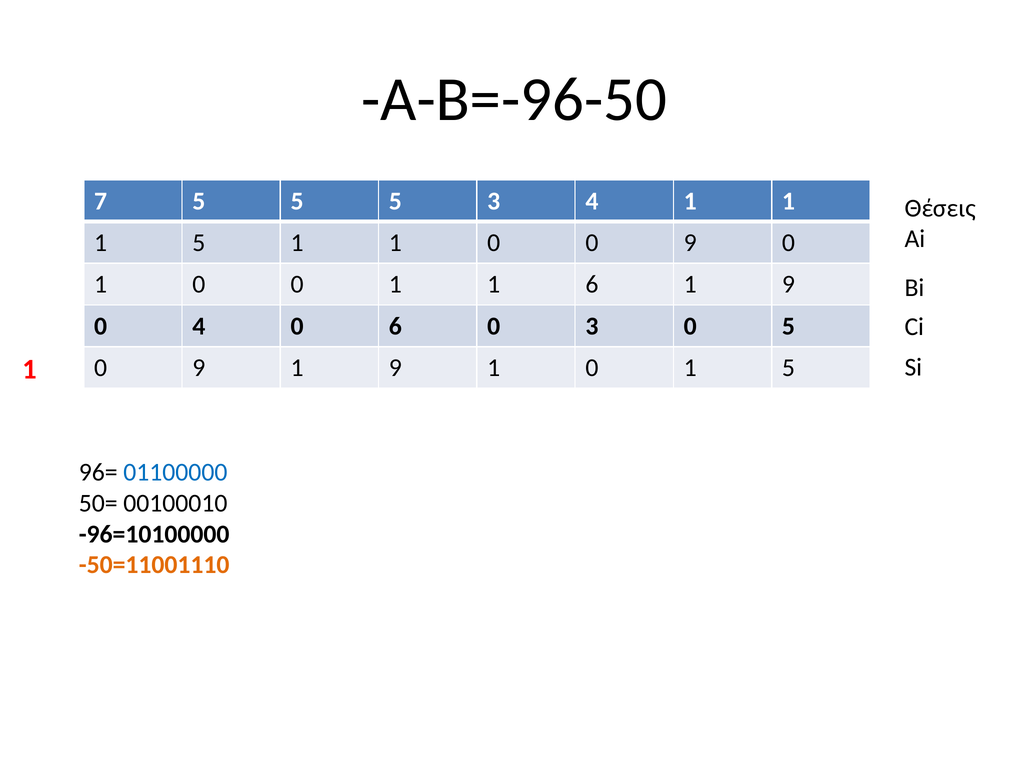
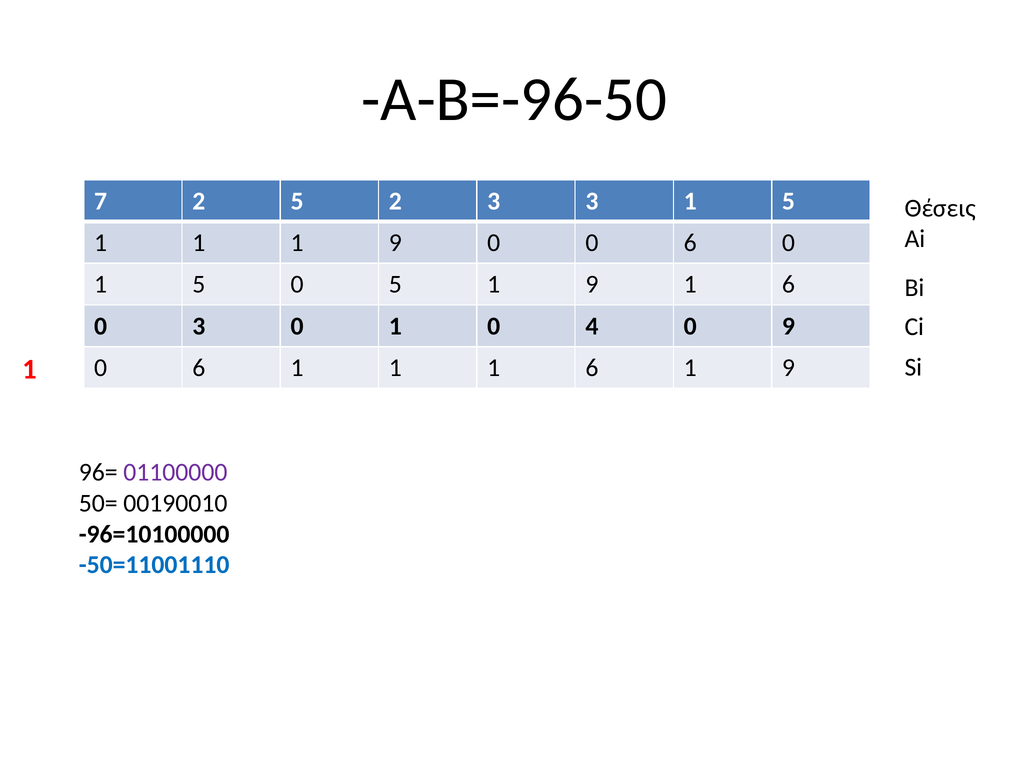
7 5: 5 -> 2 (199, 201)
5: 5 -> 2 (395, 201)
3 4: 4 -> 3 (592, 201)
1: 1 -> 5 (788, 201)
5: 5 -> 1 (199, 243)
1: 1 -> 9 (395, 243)
0 0 9: 9 -> 6 (690, 243)
0: 0 -> 5 (199, 284)
1: 1 -> 5 (395, 284)
6: 6 -> 9 (592, 284)
9: 9 -> 6 (788, 284)
0 4: 4 -> 3 (199, 326)
6: 6 -> 1 (395, 326)
0 3: 3 -> 4 (592, 326)
0 5: 5 -> 9 (788, 326)
9: 9 -> 6 (199, 368)
9: 9 -> 1 (395, 368)
0: 0 -> 6 (592, 368)
5: 5 -> 9 (788, 368)
01100000 colour: blue -> purple (175, 472)
00100010: 00100010 -> 00190010 (175, 503)
-50=11001110 colour: orange -> blue (154, 565)
